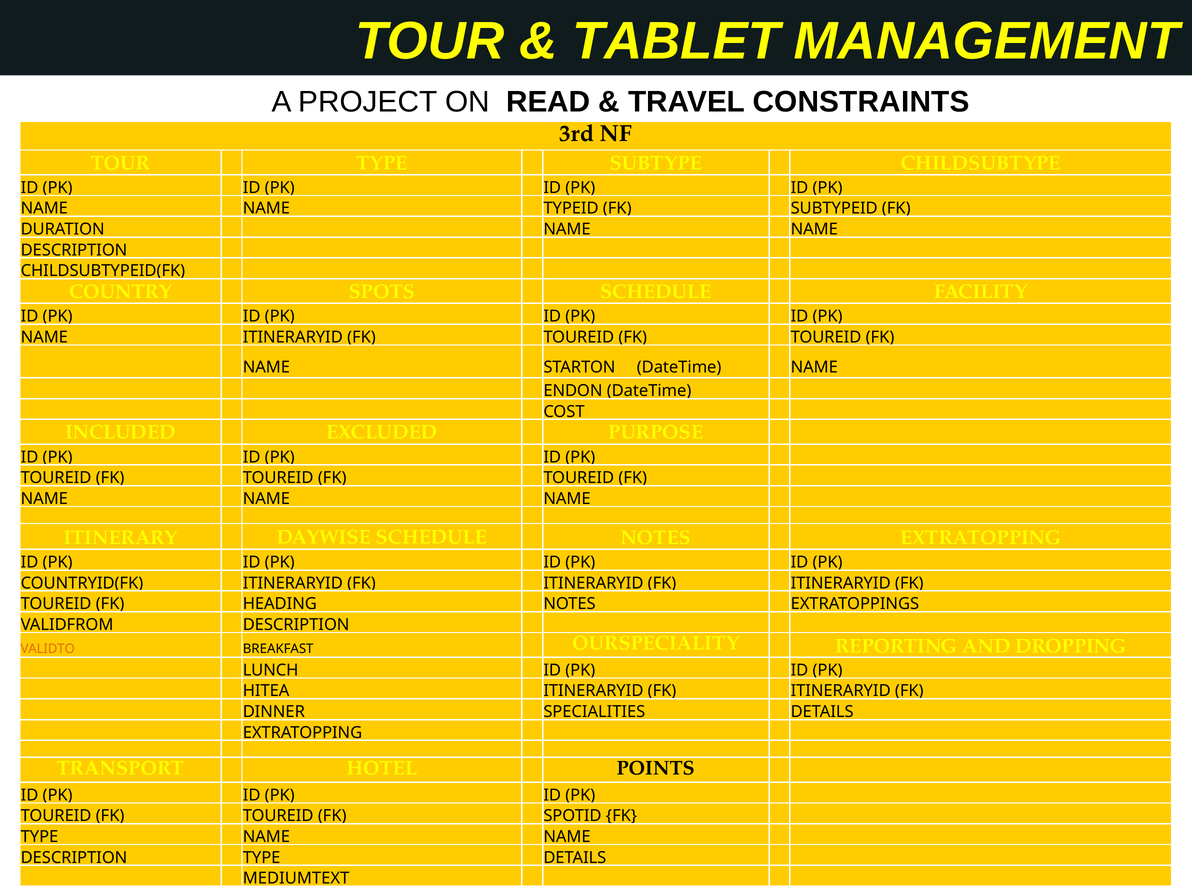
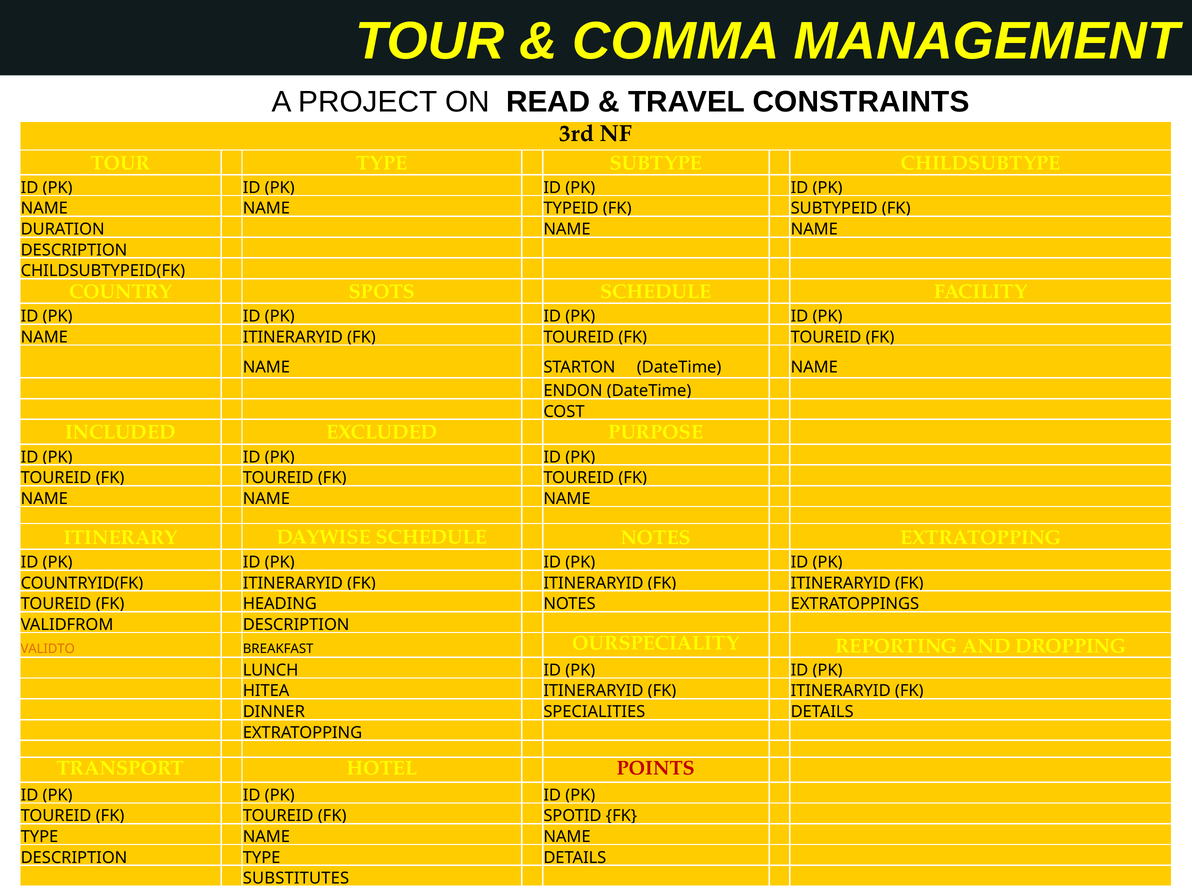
TABLET: TABLET -> COMMA (676, 41)
POINTS colour: black -> red (656, 768)
MEDIUMTEXT: MEDIUMTEXT -> SUBSTITUTES (296, 878)
